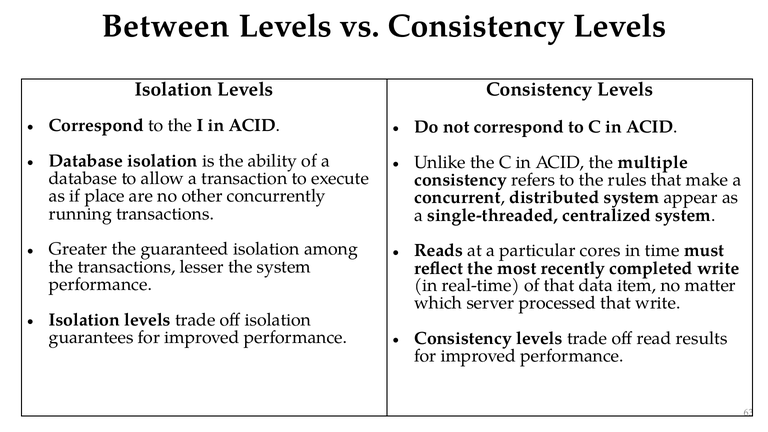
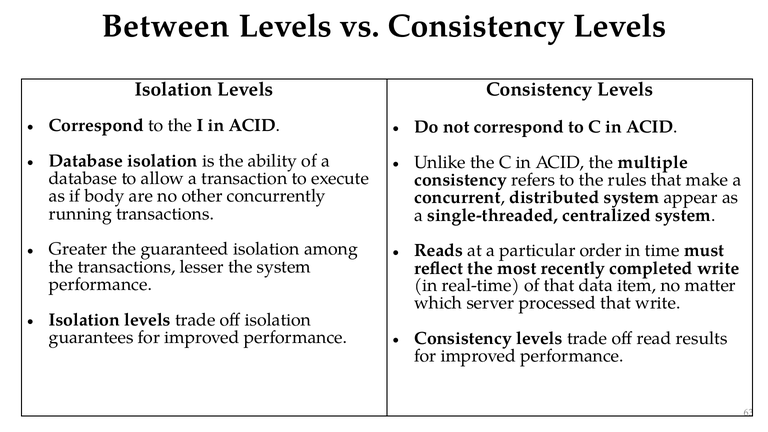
place: place -> body (105, 196)
cores: cores -> order (601, 251)
